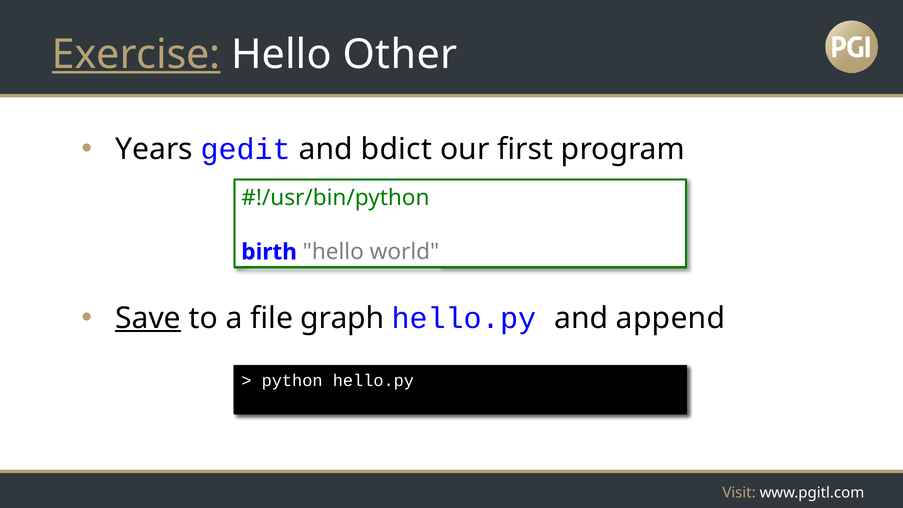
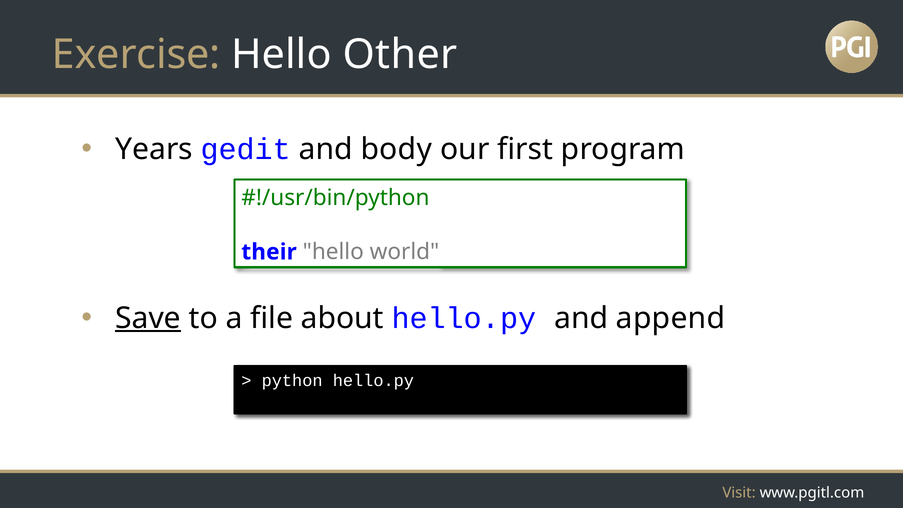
Exercise underline: present -> none (136, 55)
bdict: bdict -> body (396, 150)
birth: birth -> their (269, 252)
graph: graph -> about (342, 318)
